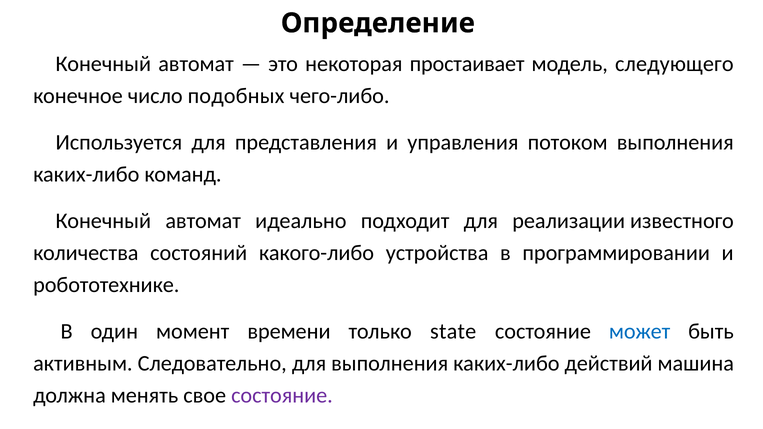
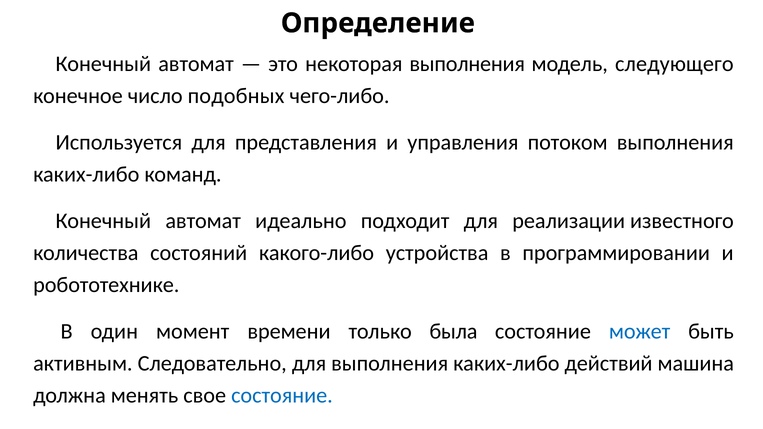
некоторая простаивает: простаивает -> выполнения (467, 64)
state: state -> была (453, 331)
состояние colour: purple -> blue (282, 395)
